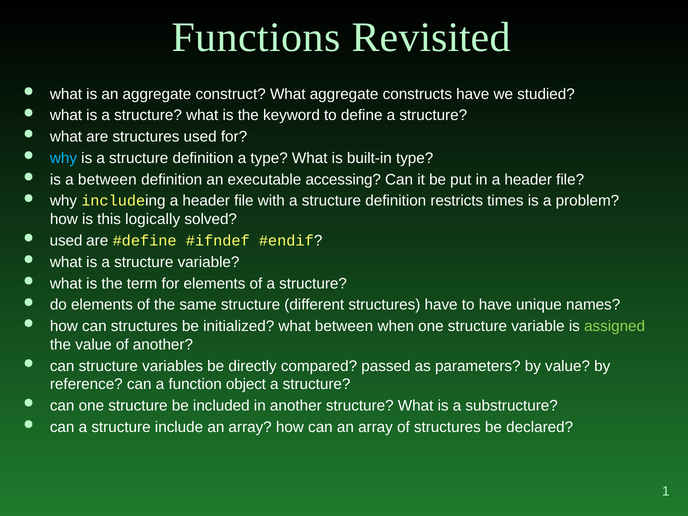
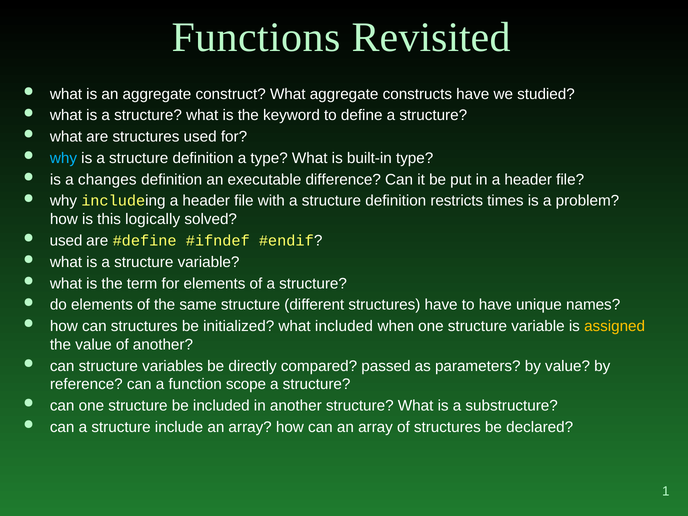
a between: between -> changes (107, 180)
accessing: accessing -> difference (343, 180)
what between: between -> included (344, 326)
assigned colour: light green -> yellow (615, 326)
object: object -> scope (246, 384)
